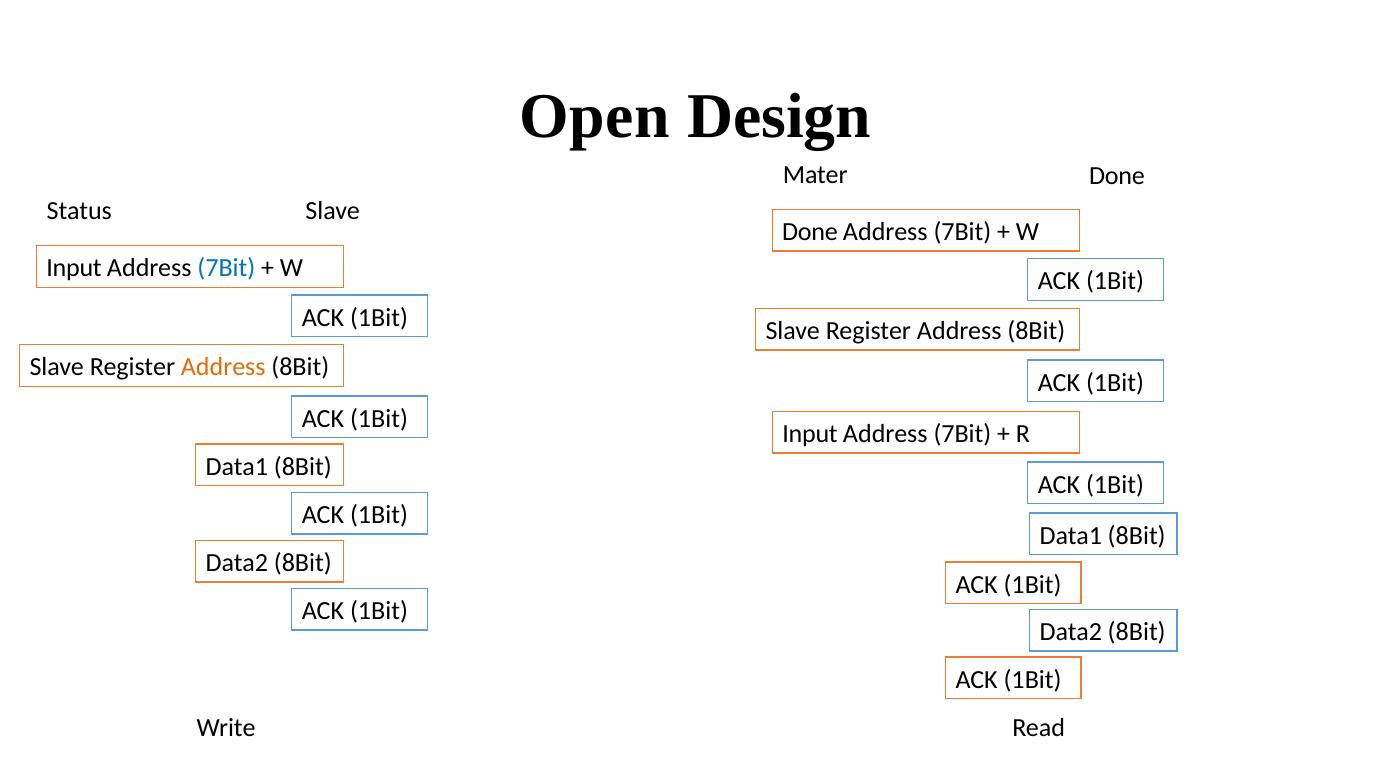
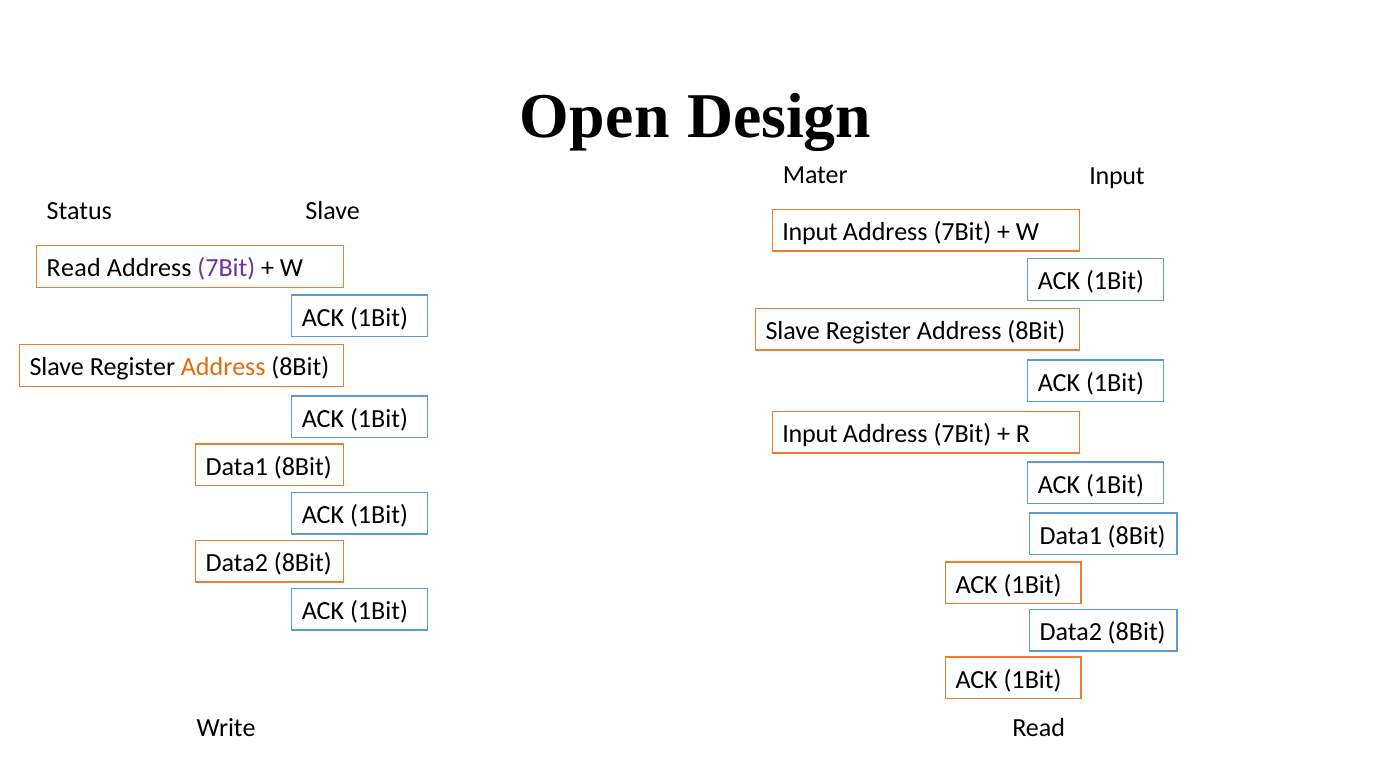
Mater Done: Done -> Input (1117, 175)
Done: Done -> Input (810, 232)
Input: Input -> Read (74, 268)
7Bit colour: blue -> purple (226, 268)
